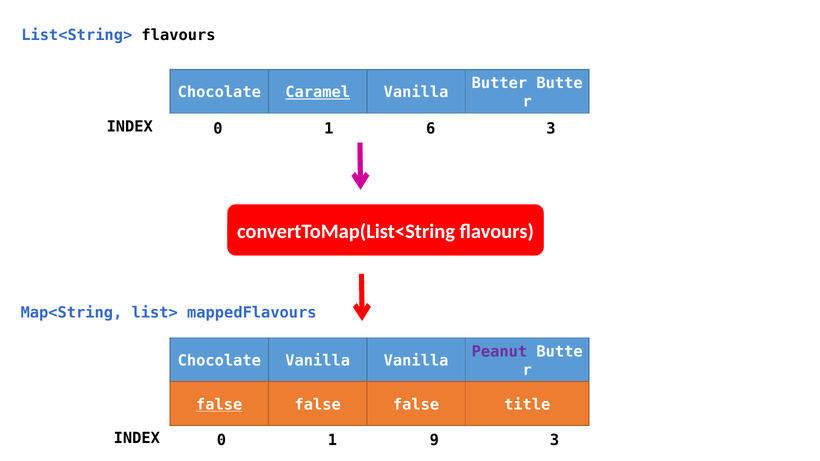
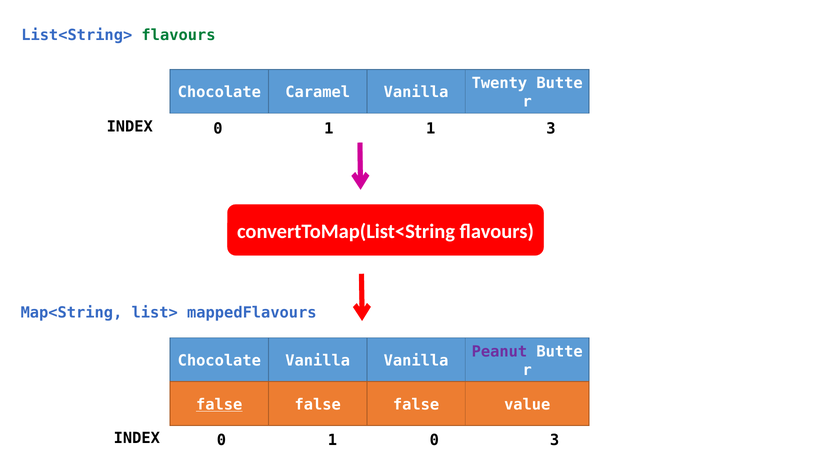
flavours colour: black -> green (179, 35)
Butter: Butter -> Twenty (499, 83)
Caramel underline: present -> none (318, 92)
1 6: 6 -> 1 (431, 129)
title: title -> value (527, 405)
1 9: 9 -> 0 (434, 440)
